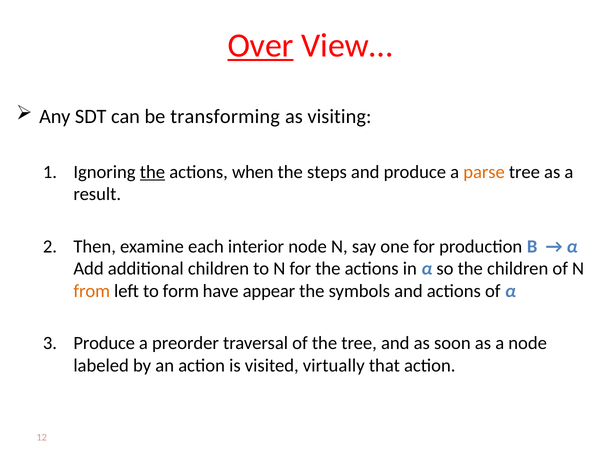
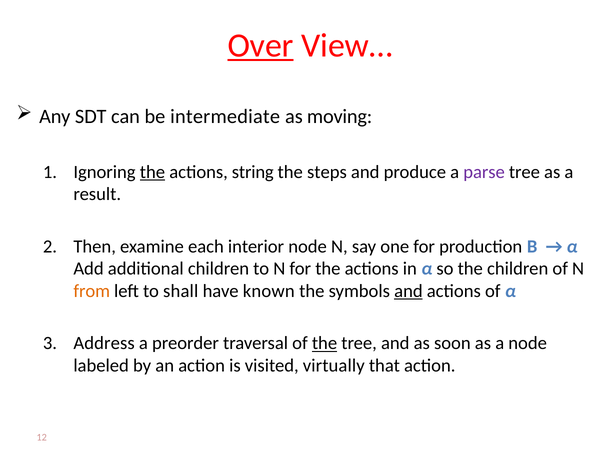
transforming: transforming -> intermediate (225, 116)
visiting: visiting -> moving (340, 116)
when: when -> string (253, 172)
parse colour: orange -> purple (484, 172)
form: form -> shall (181, 291)
appear: appear -> known (269, 291)
and underline: none -> present (408, 291)
Produce: Produce -> Address (104, 343)
the underline: none -> present (325, 343)
